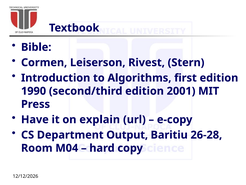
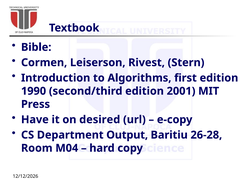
explain: explain -> desired (100, 119)
